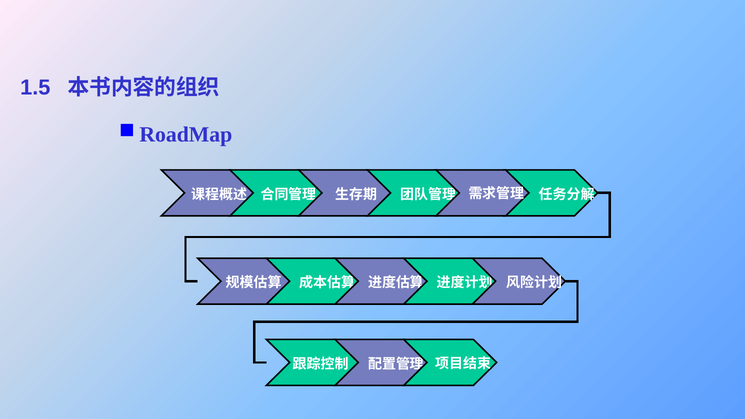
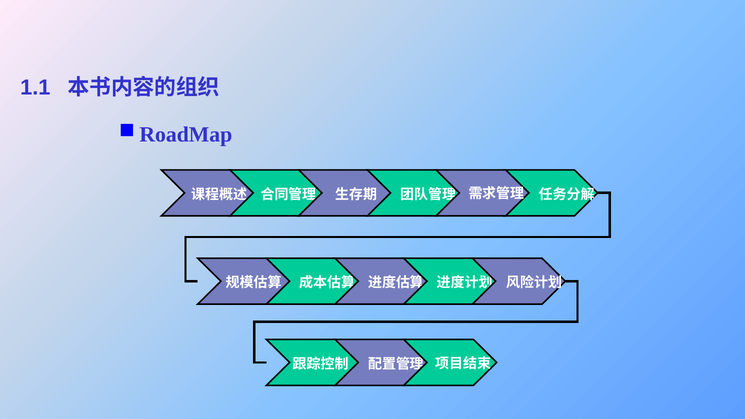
1.5: 1.5 -> 1.1 (35, 88)
